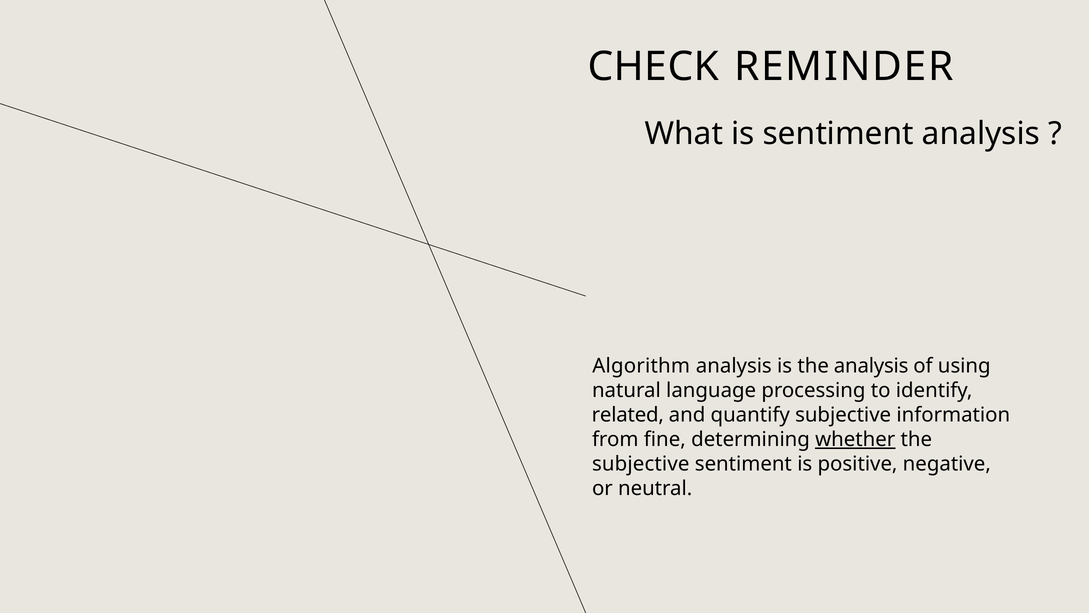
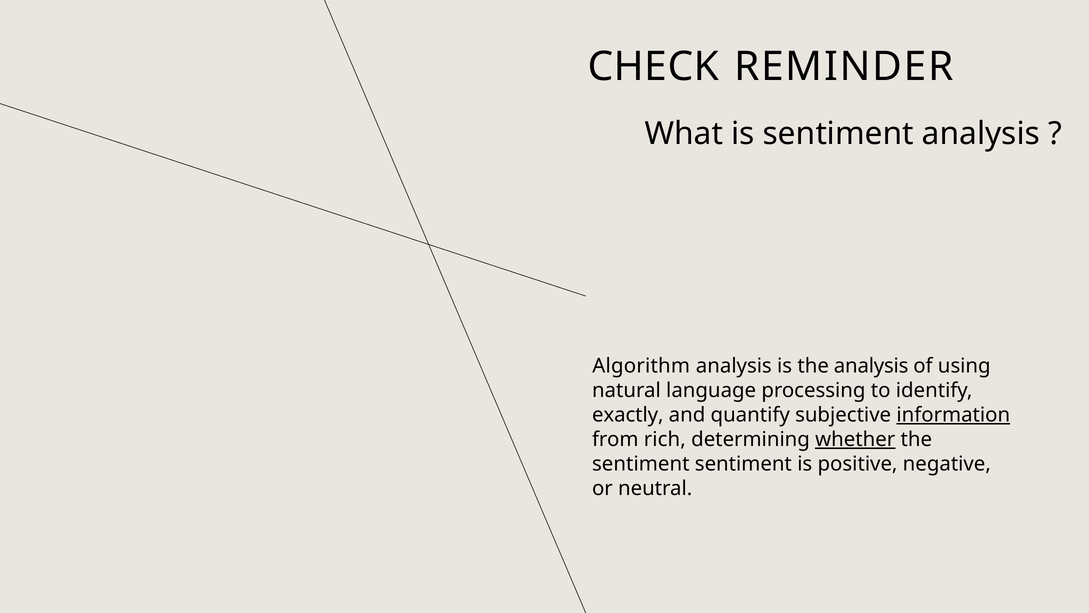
related: related -> exactly (628, 415)
information underline: none -> present (953, 415)
fine: fine -> rich (665, 439)
subjective: subjective -> sentiment (641, 464)
